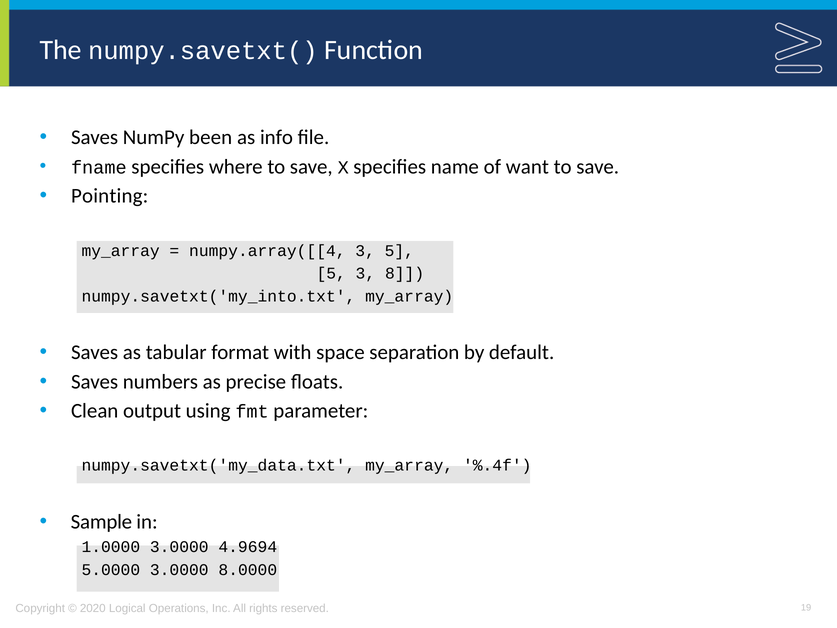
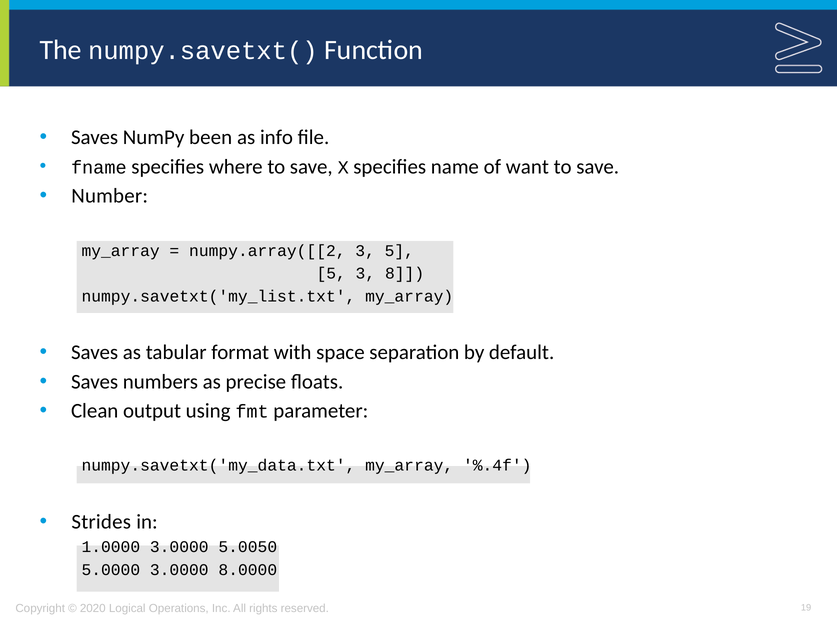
Pointing: Pointing -> Number (110, 196)
numpy.array([[4: numpy.array([[4 -> numpy.array([[2 (267, 251)
numpy.savetxt('my_into.txt: numpy.savetxt('my_into.txt -> numpy.savetxt('my_list.txt (218, 296)
Sample: Sample -> Strides (101, 522)
4.9694: 4.9694 -> 5.0050 (248, 547)
